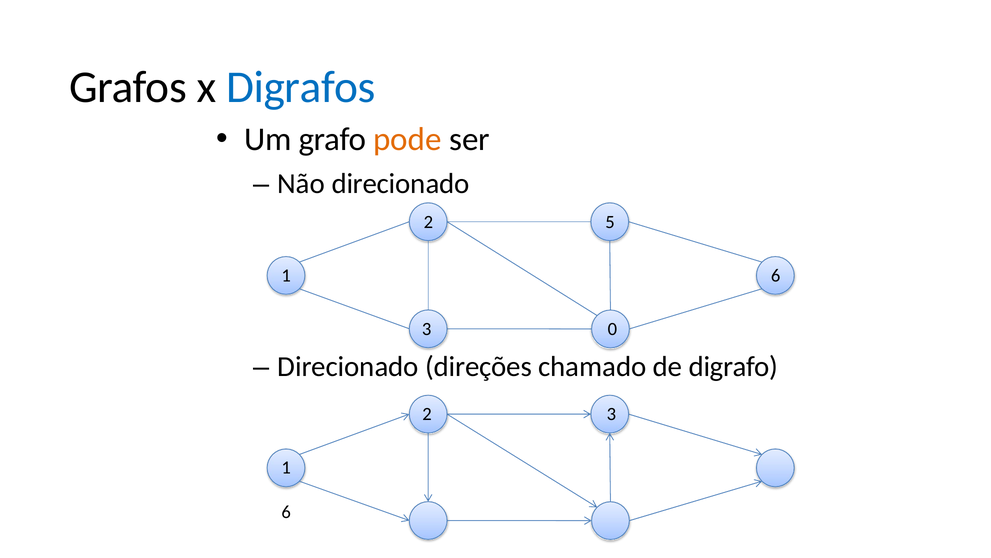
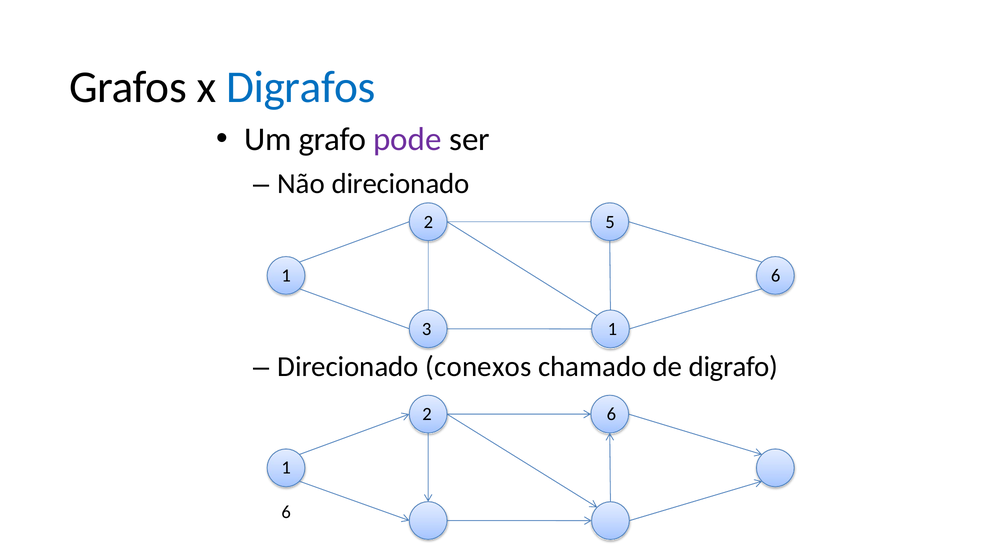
pode colour: orange -> purple (407, 139)
3 0: 0 -> 1 (612, 329)
direções: direções -> conexos (478, 366)
3: 3 -> 6 (611, 414)
